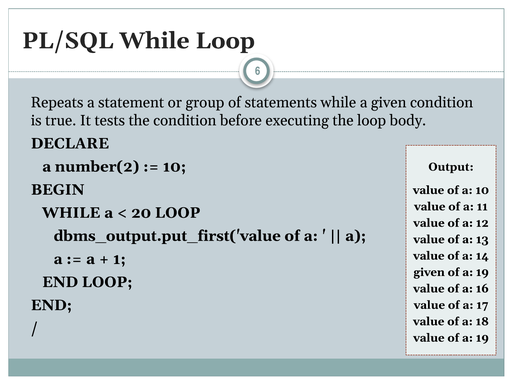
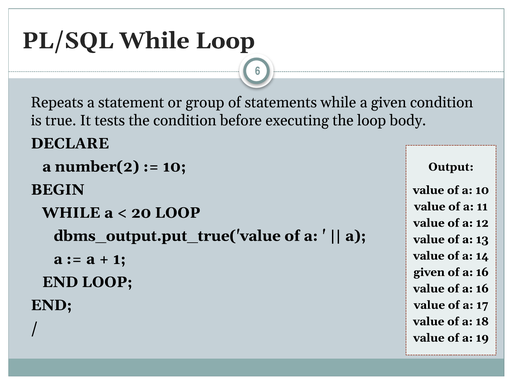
dbms_output.put_first('value: dbms_output.put_first('value -> dbms_output.put_true('value (167, 236)
19: 19 -> 16 (482, 272)
